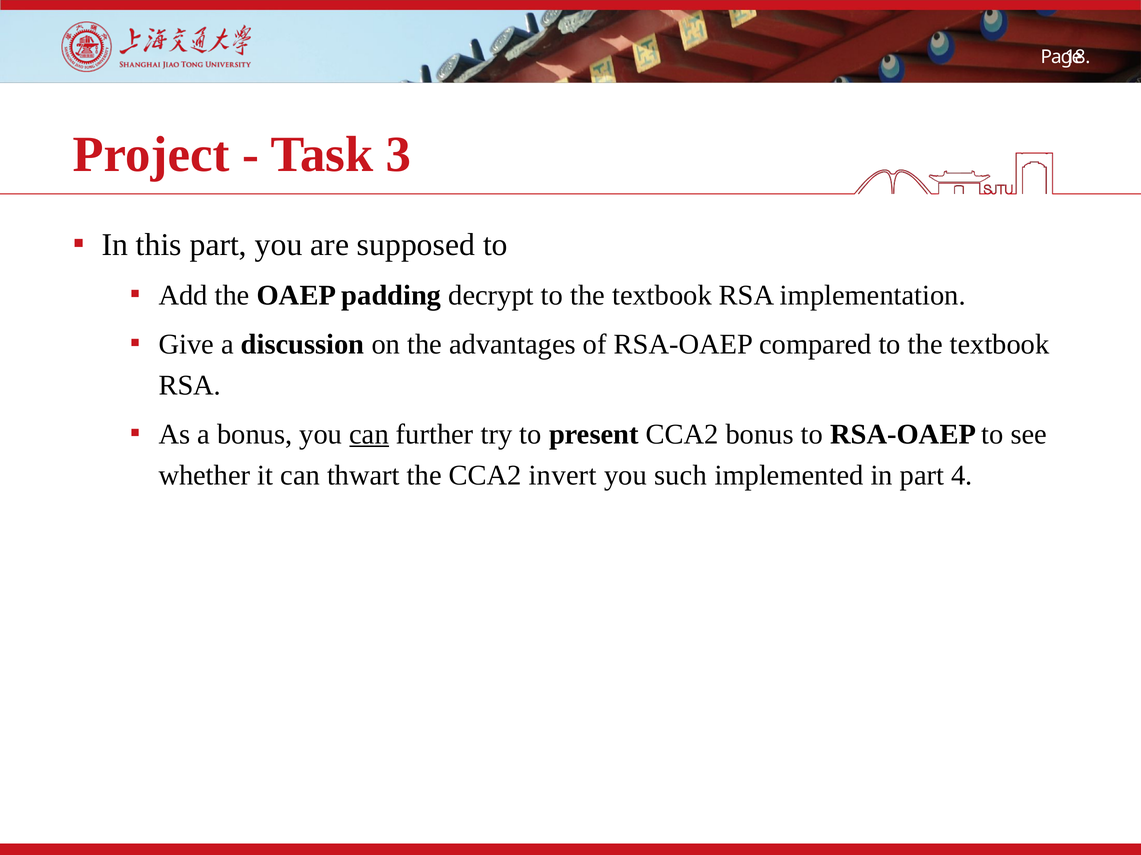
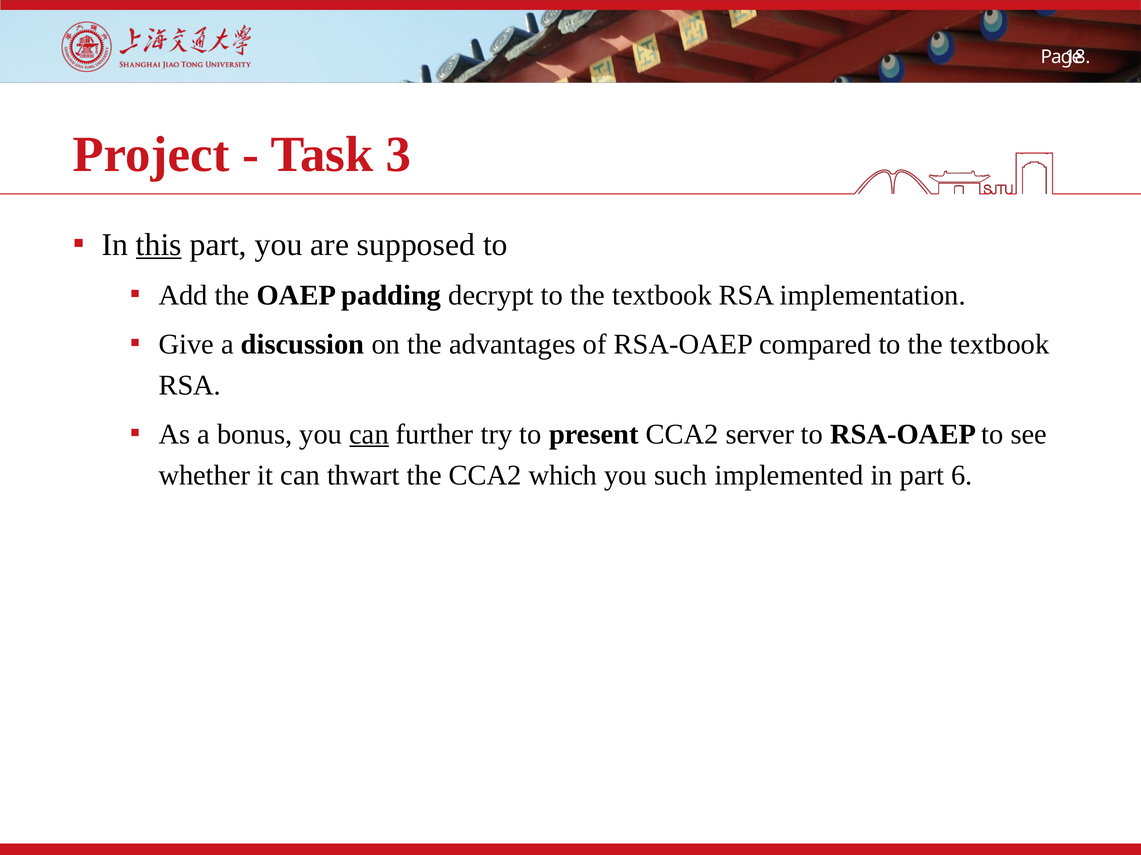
this underline: none -> present (159, 245)
CCA2 bonus: bonus -> server (760, 434)
invert: invert -> which (563, 476)
4: 4 -> 6 (962, 476)
